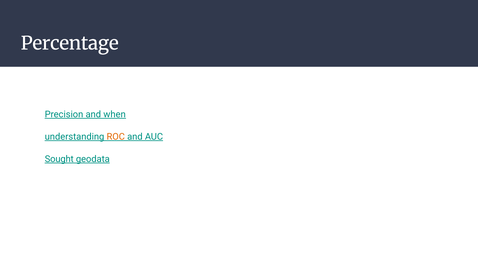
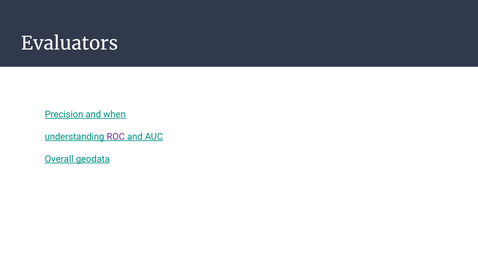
Percentage: Percentage -> Evaluators (69, 43)
ROC colour: orange -> purple (116, 137)
Sought: Sought -> Overall (59, 159)
